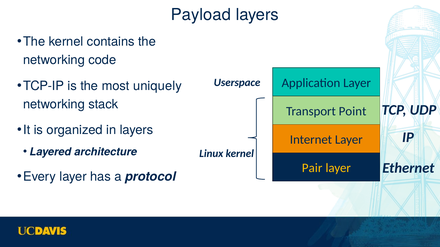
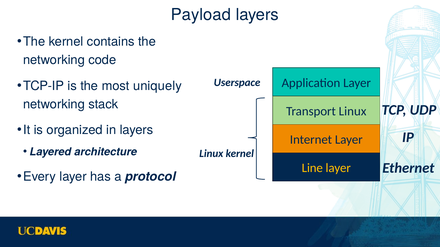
Transport Point: Point -> Linux (353, 111)
Pair: Pair -> Line (312, 168)
